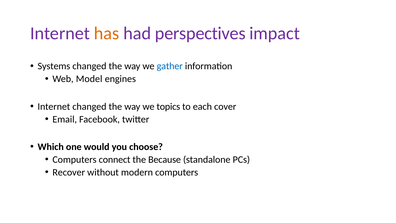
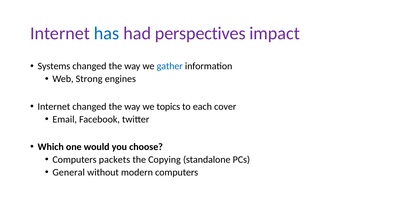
has colour: orange -> blue (107, 33)
Model: Model -> Strong (89, 79)
connect: connect -> packets (114, 159)
Because: Because -> Copying (165, 159)
Recover: Recover -> General (69, 172)
